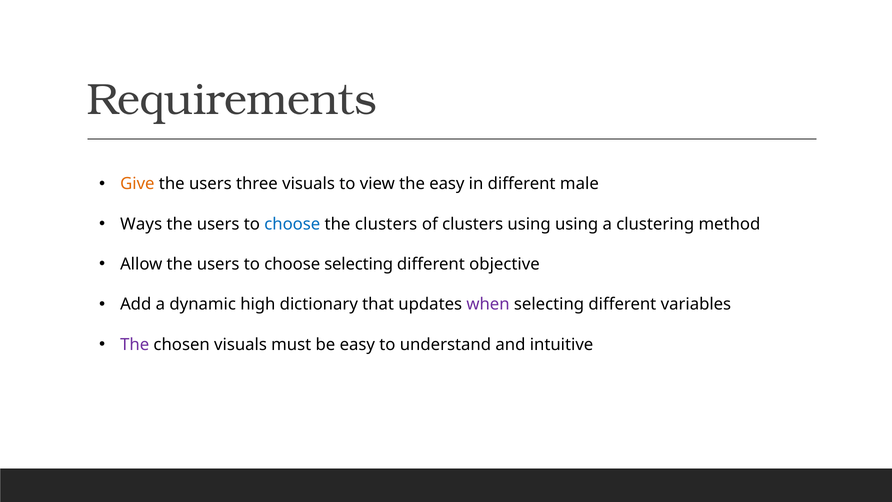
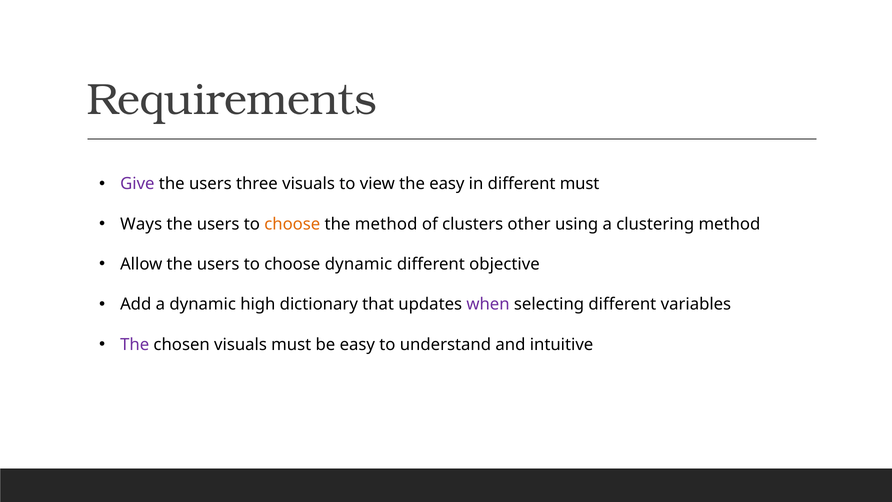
Give colour: orange -> purple (137, 184)
different male: male -> must (580, 184)
choose colour: blue -> orange (292, 224)
the clusters: clusters -> method (386, 224)
clusters using: using -> other (529, 224)
choose selecting: selecting -> dynamic (359, 264)
